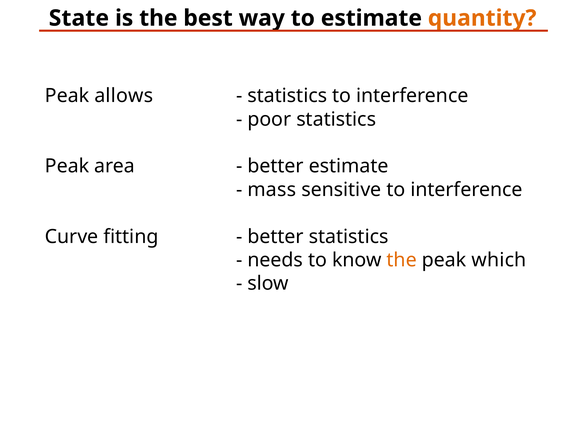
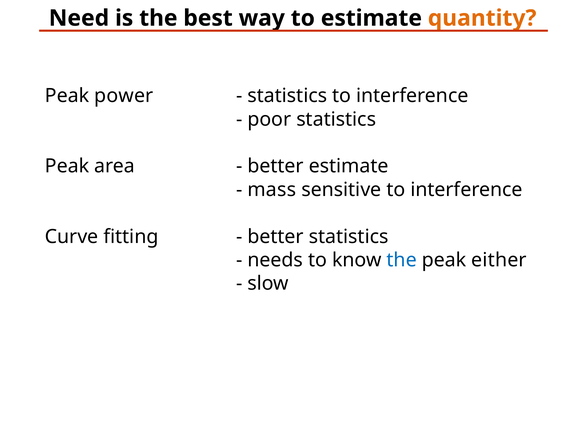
State: State -> Need (79, 18)
allows: allows -> power (124, 96)
the colour: orange -> blue (402, 260)
which: which -> either (499, 260)
